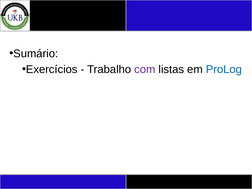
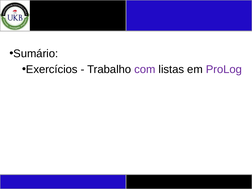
ProLog colour: blue -> purple (224, 69)
